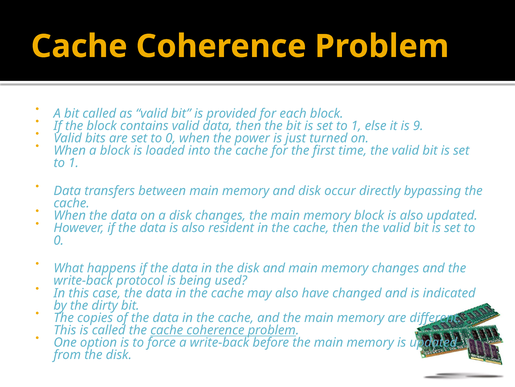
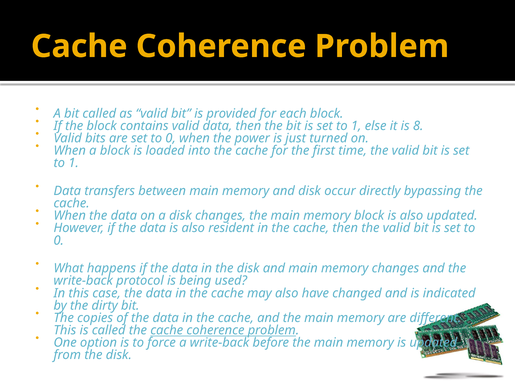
9: 9 -> 8 (418, 126)
